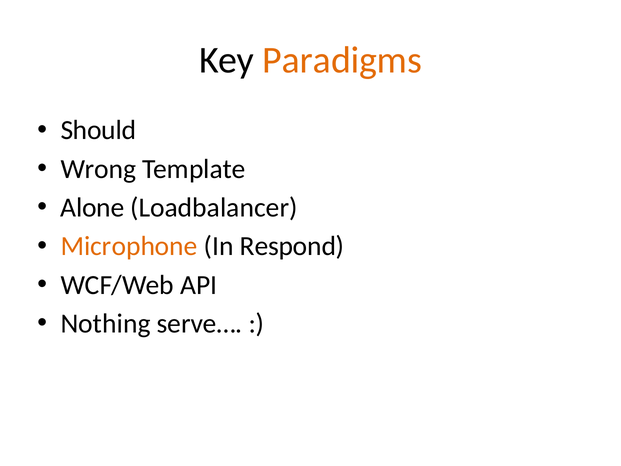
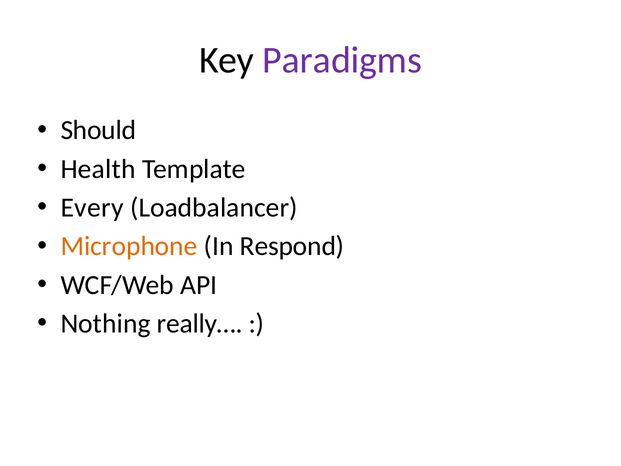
Paradigms colour: orange -> purple (342, 60)
Wrong: Wrong -> Health (98, 169)
Alone: Alone -> Every (92, 208)
serve…: serve… -> really… (200, 324)
